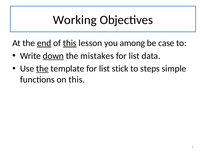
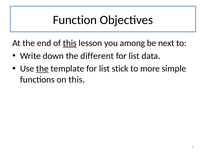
Working: Working -> Function (75, 20)
end underline: present -> none (44, 43)
case: case -> next (166, 43)
down underline: present -> none (53, 56)
mistakes: mistakes -> different (97, 56)
steps: steps -> more (150, 69)
